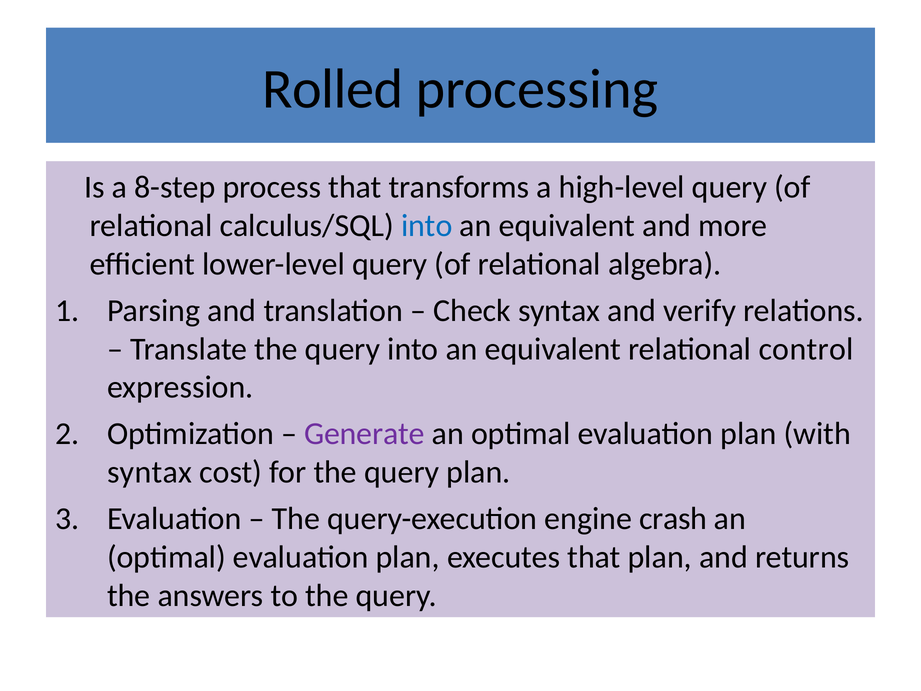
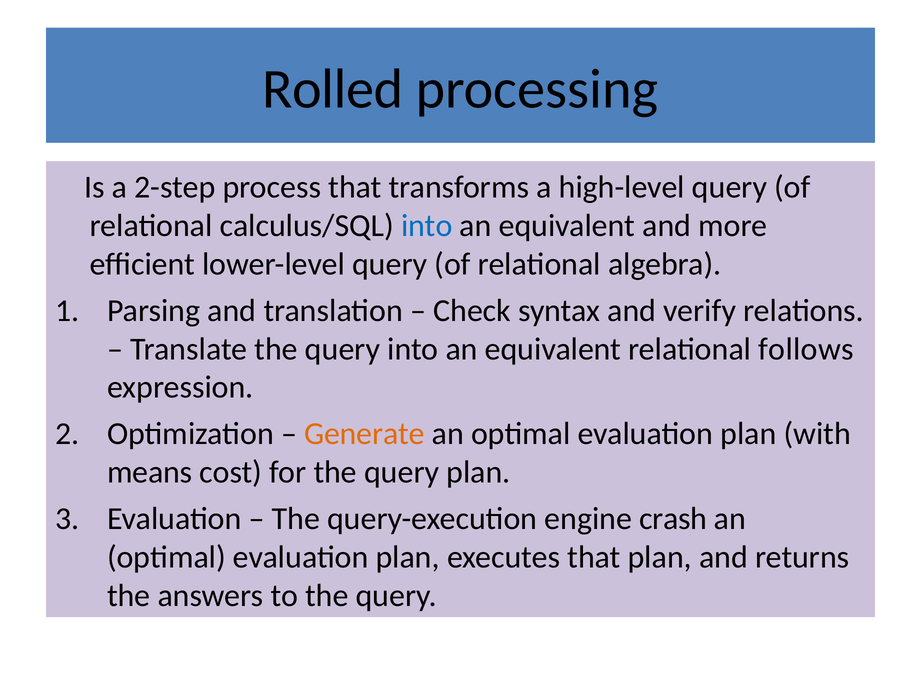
8-step: 8-step -> 2-step (175, 187)
control: control -> follows (806, 349)
Generate colour: purple -> orange (364, 434)
syntax: syntax -> means (150, 472)
